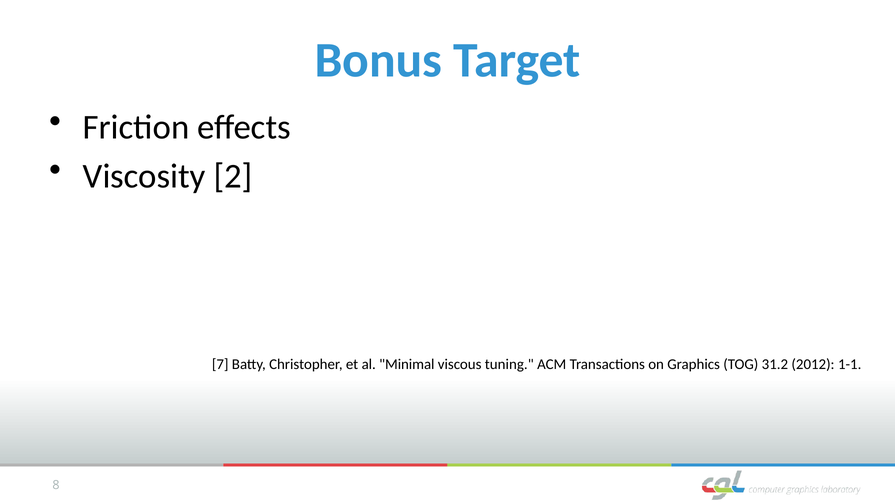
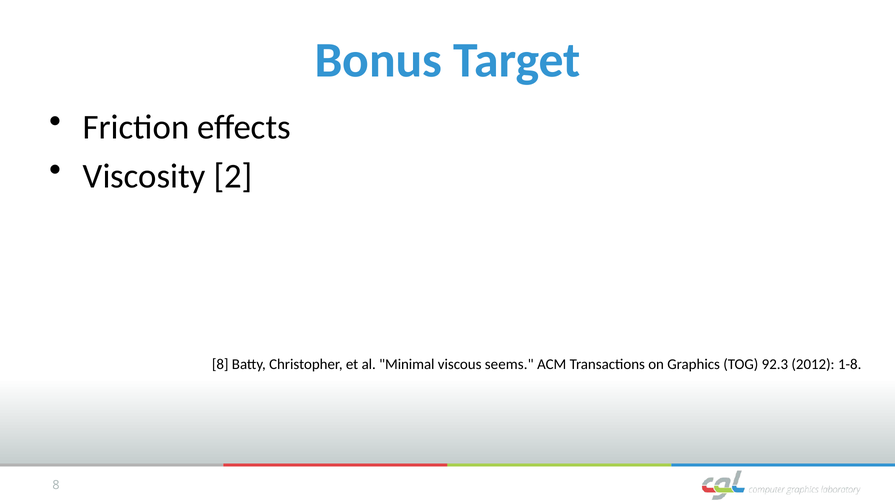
7: 7 -> 8 (220, 364)
tuning: tuning -> seems (509, 364)
31.2: 31.2 -> 92.3 (775, 364)
1-1: 1-1 -> 1-8 (850, 364)
